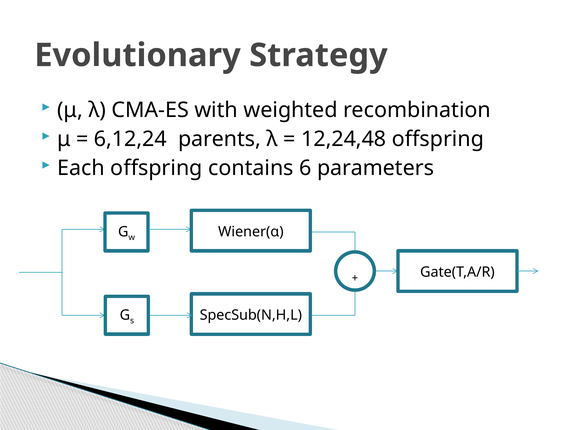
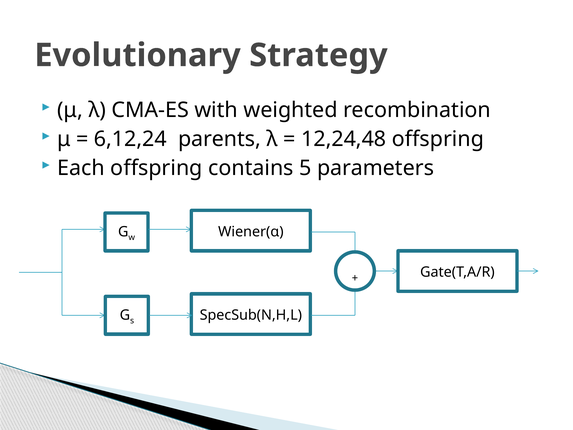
6: 6 -> 5 (305, 168)
